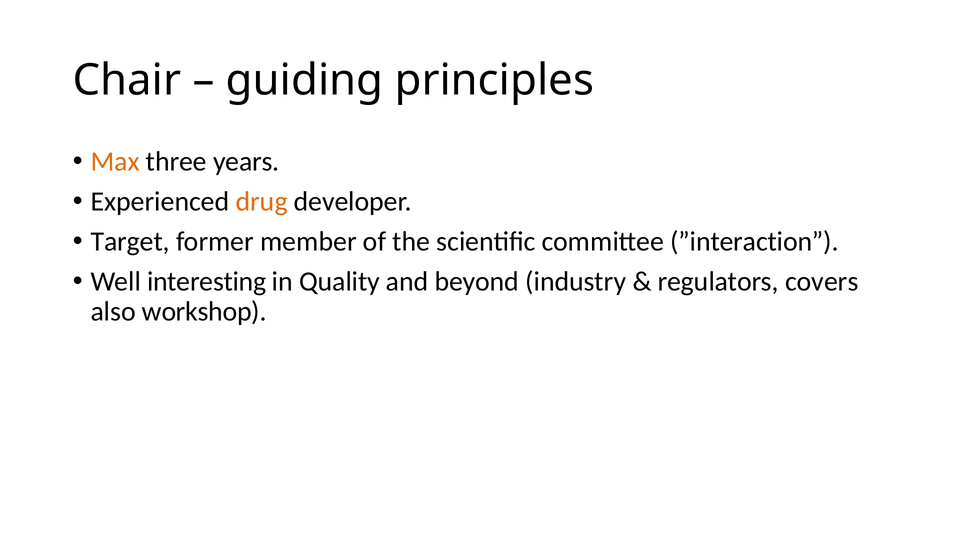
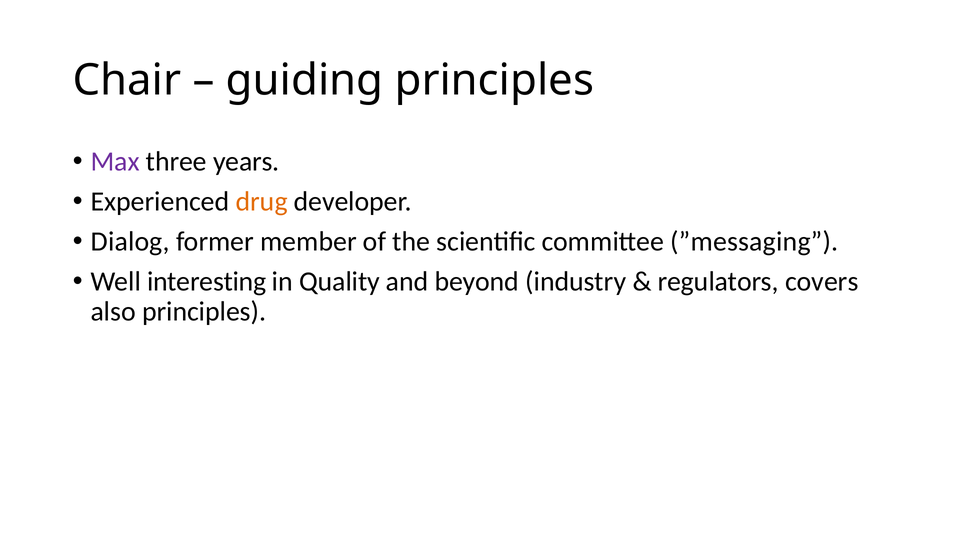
Max colour: orange -> purple (115, 161)
Target: Target -> Dialog (130, 242)
”interaction: ”interaction -> ”messaging (754, 242)
also workshop: workshop -> principles (204, 312)
